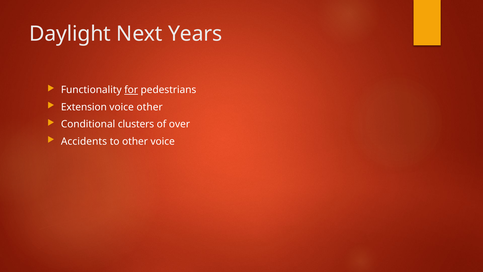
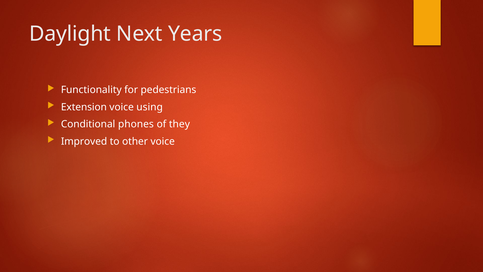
for underline: present -> none (131, 90)
voice other: other -> using (150, 107)
clusters: clusters -> phones (136, 124)
over: over -> they (179, 124)
Accidents: Accidents -> Improved (84, 141)
